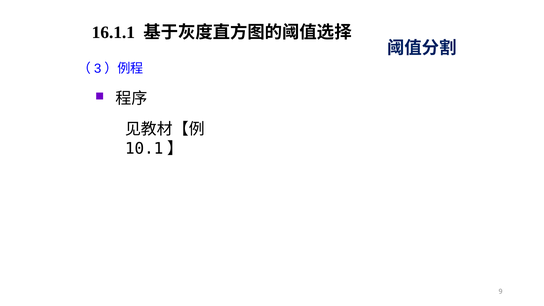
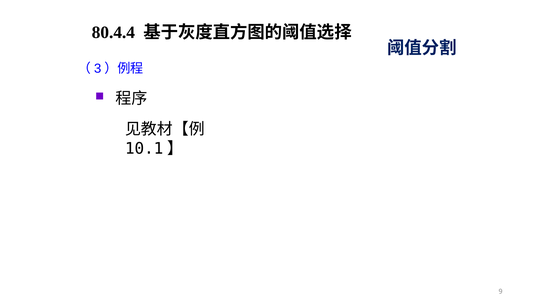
16.1.1: 16.1.1 -> 80.4.4 (113, 33)
